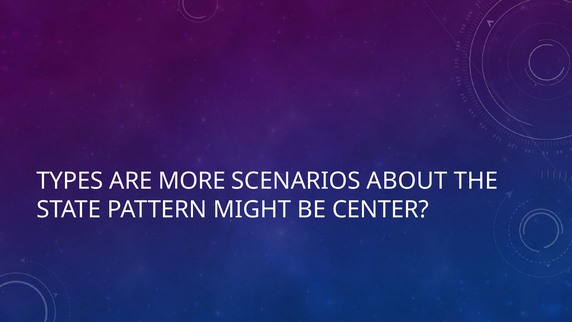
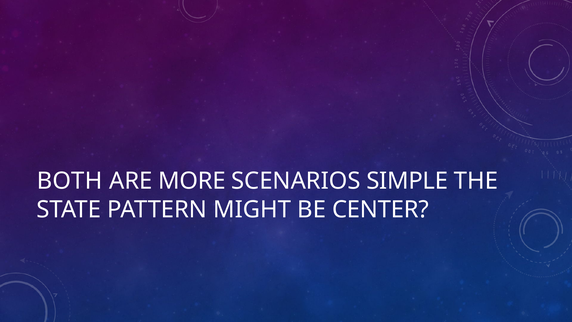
TYPES: TYPES -> BOTH (70, 181)
ABOUT: ABOUT -> SIMPLE (407, 181)
